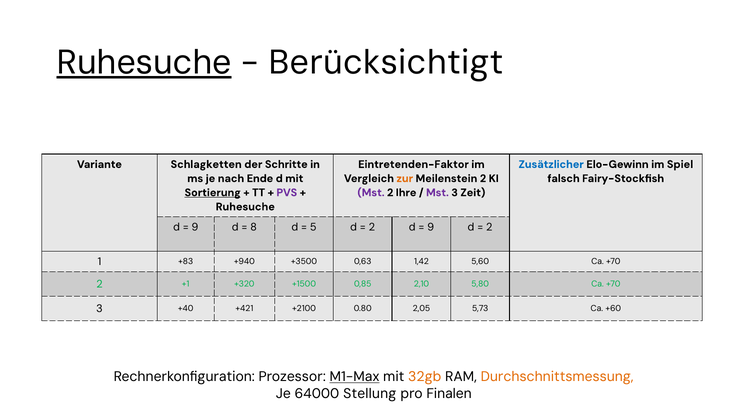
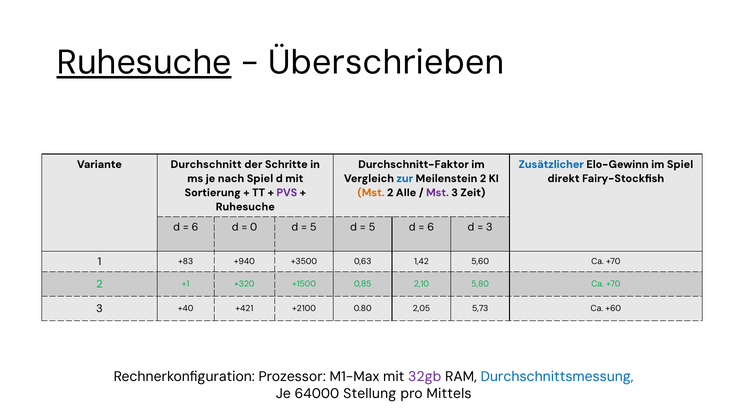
Berücksichtigt: Berücksichtigt -> Überschrieben (386, 62)
Schlagketten: Schlagketten -> Durchschnitt (206, 164)
Eintretenden-Faktor: Eintretenden-Faktor -> Durchschnitt-Faktor (414, 164)
nach Ende: Ende -> Spiel (260, 178)
zur colour: orange -> blue (405, 178)
falsch: falsch -> direkt (564, 178)
Sortierung underline: present -> none (213, 192)
Mst colour: purple -> orange (371, 192)
Ihre: Ihre -> Alle (406, 192)
9: 9 -> 6 (195, 227)
8: 8 -> 0 (254, 227)
2: 2 -> 5 (372, 227)
9: 9 -> 6 (431, 227)
2: 2 -> 3 (489, 227)
M1-Max underline: present -> none (354, 376)
32gb colour: orange -> purple (425, 376)
Durchschnittsmessung colour: orange -> blue (557, 376)
Finalen: Finalen -> Mittels (449, 393)
